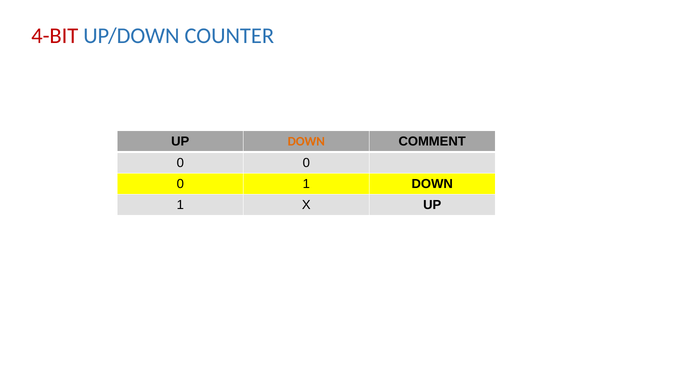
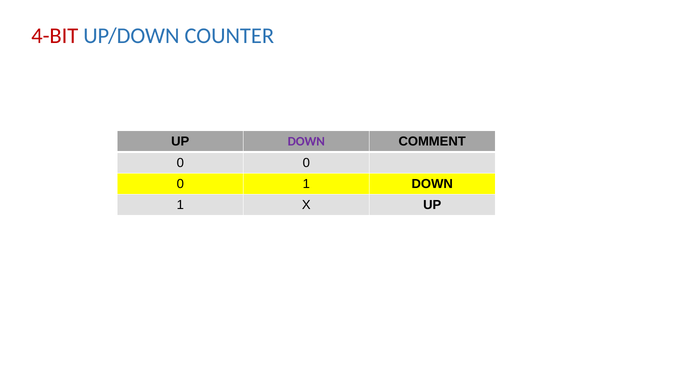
DOWN colour: orange -> purple (306, 142)
